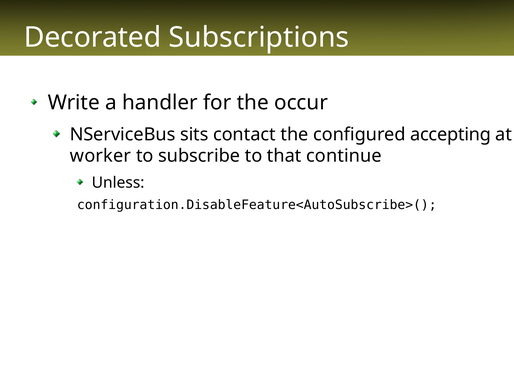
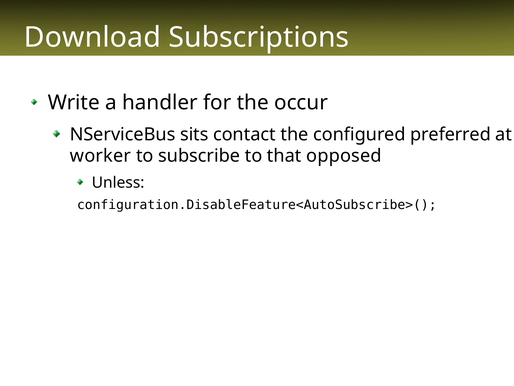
Decorated: Decorated -> Download (92, 37)
accepting: accepting -> preferred (451, 134)
continue: continue -> opposed (344, 156)
